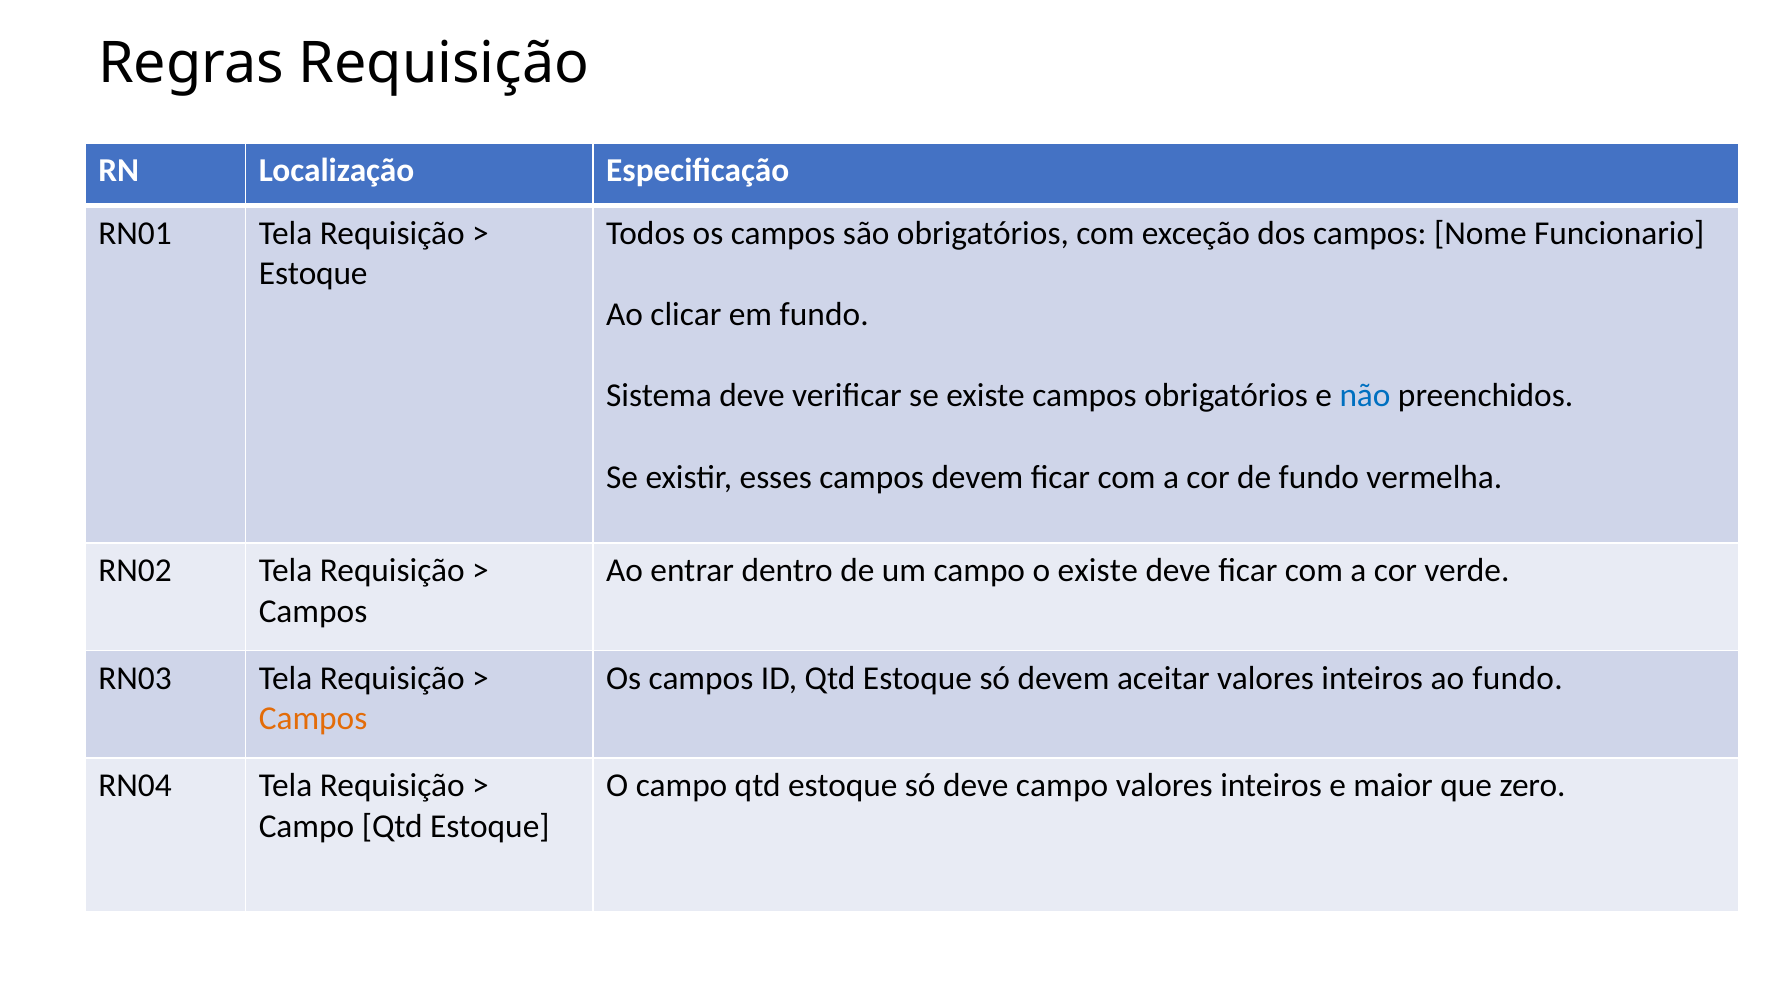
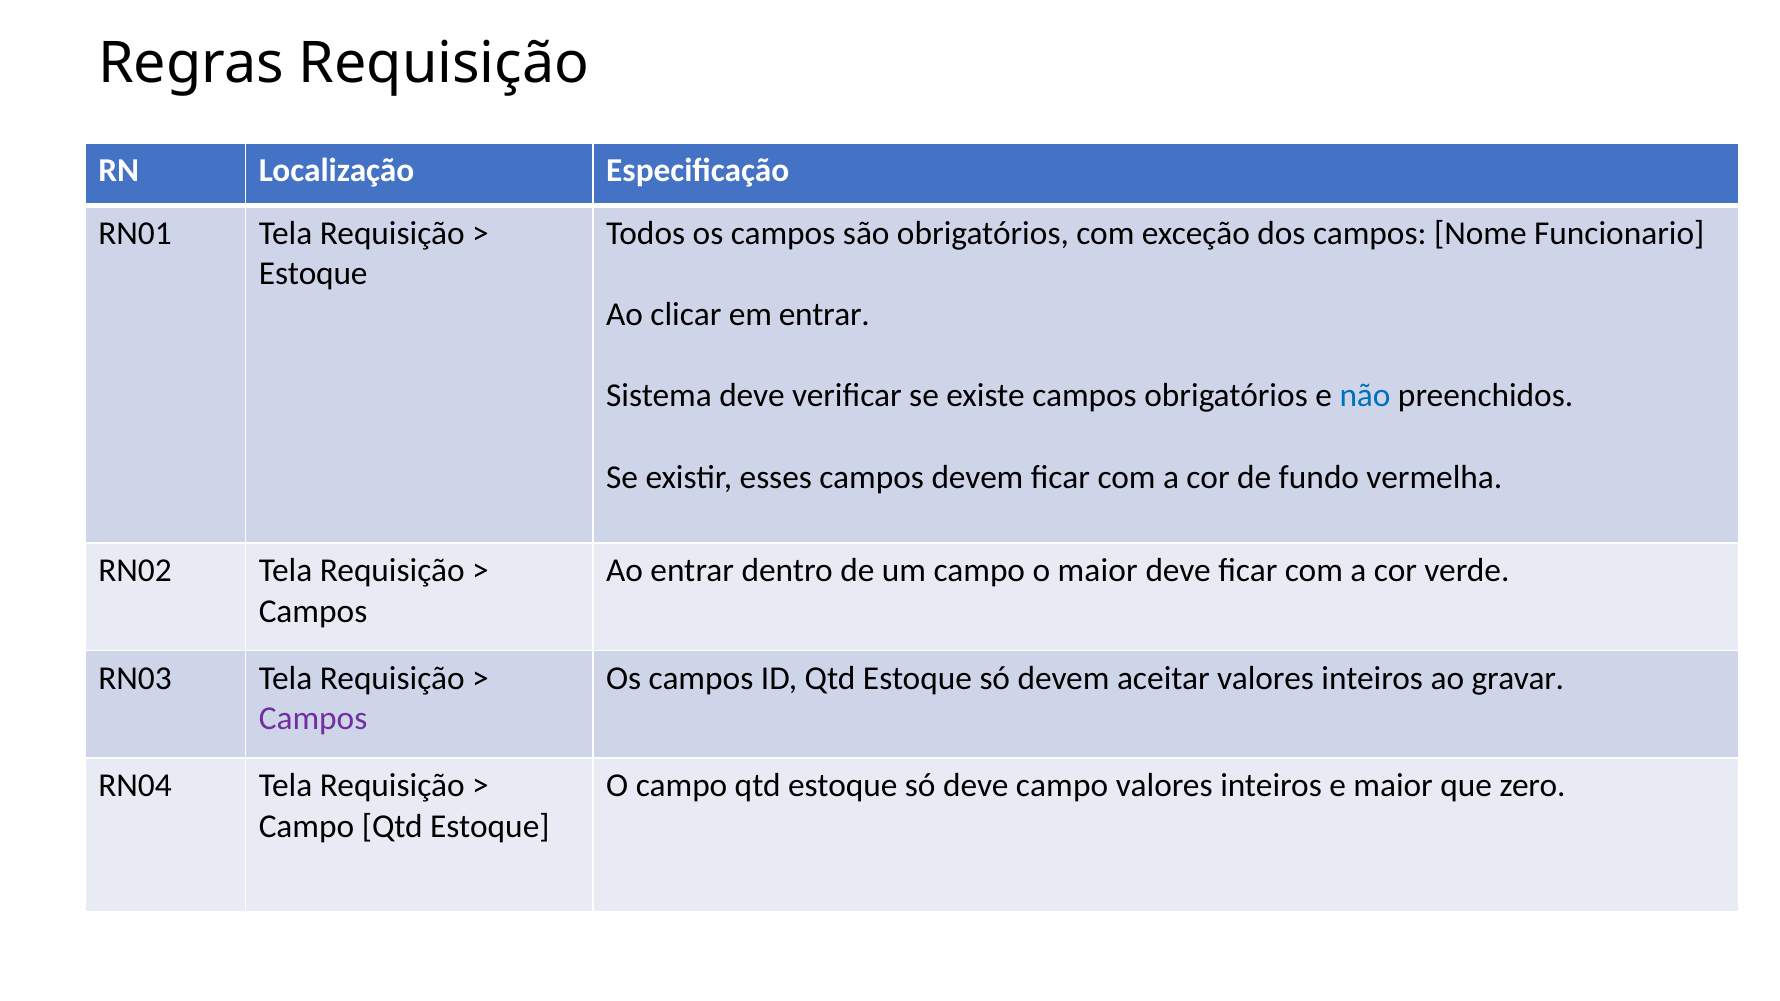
em fundo: fundo -> entrar (824, 315)
o existe: existe -> maior (1098, 571)
ao fundo: fundo -> gravar (1518, 678)
Campos colour: orange -> purple (313, 719)
